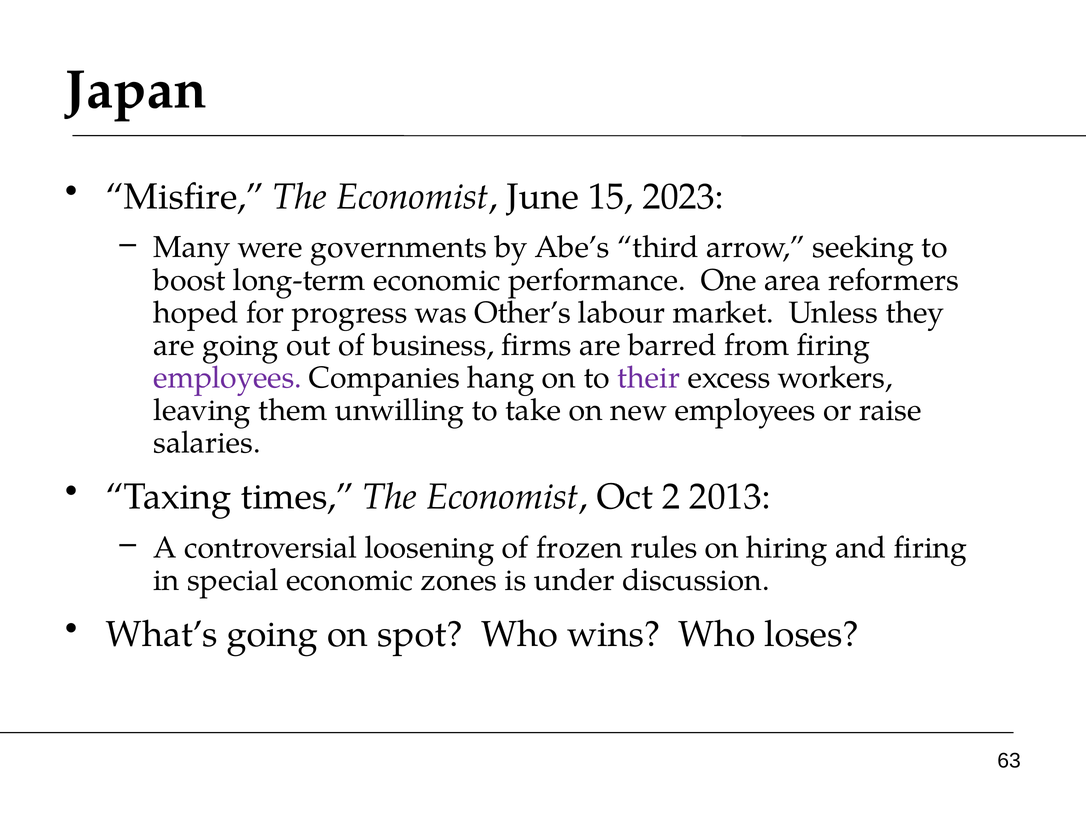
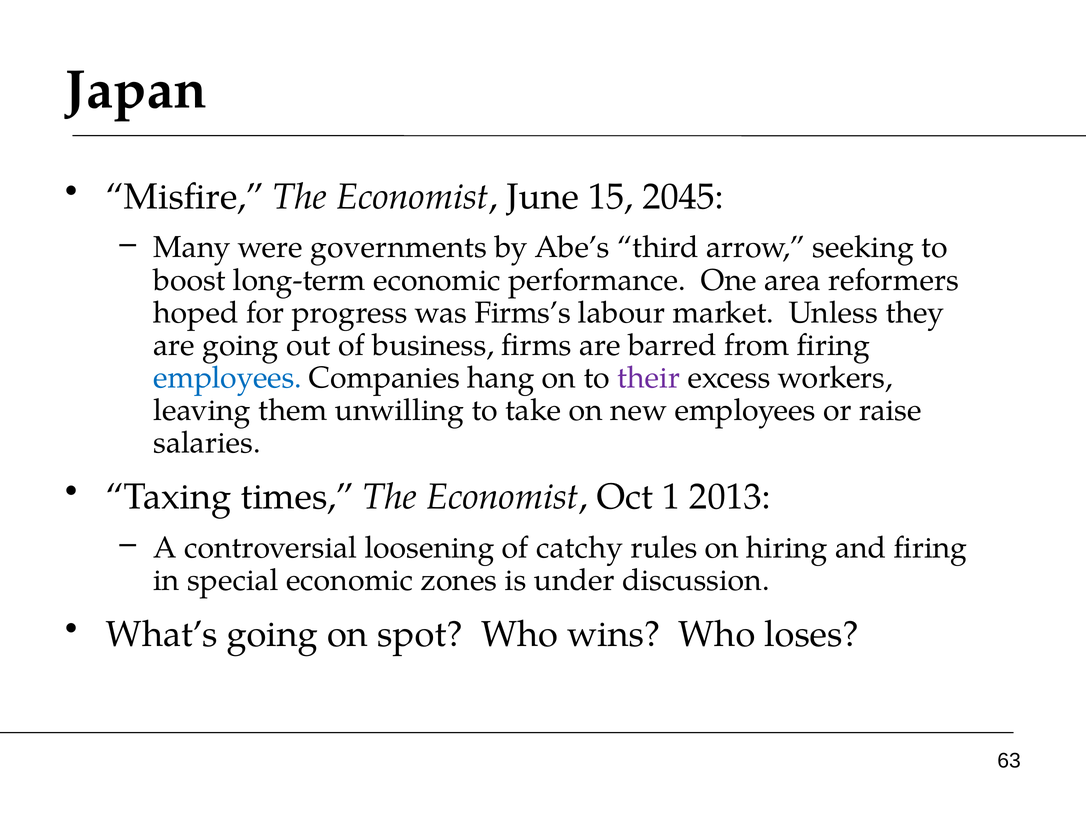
2023: 2023 -> 2045 (683, 197)
Other’s: Other’s -> Firms’s (523, 313)
employees colour: purple -> blue (228, 378)
2: 2 -> 1 (671, 497)
frozen: frozen -> catchy (580, 548)
